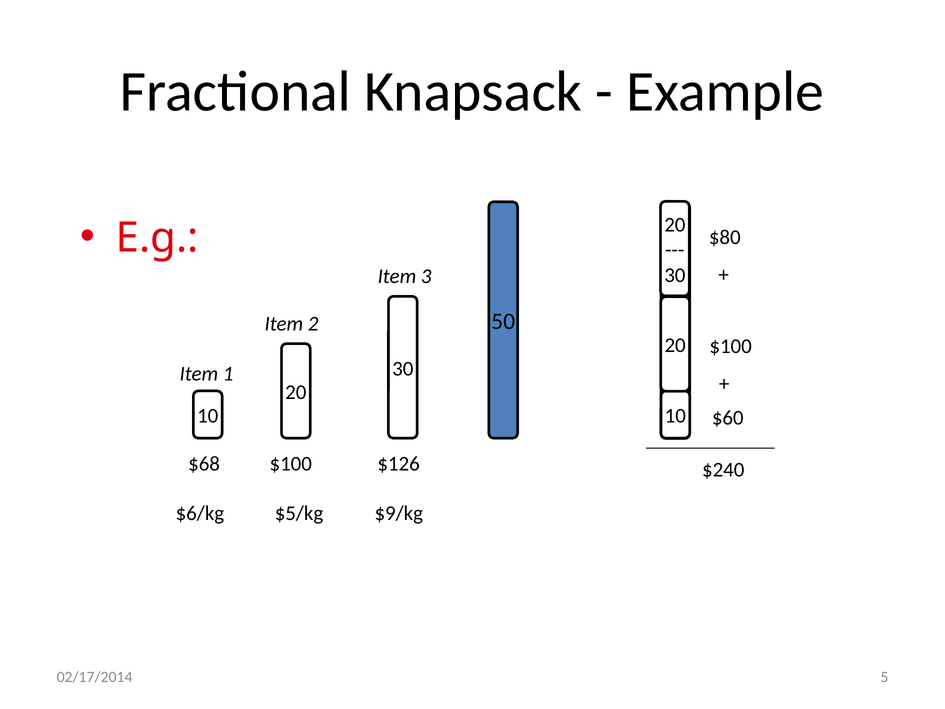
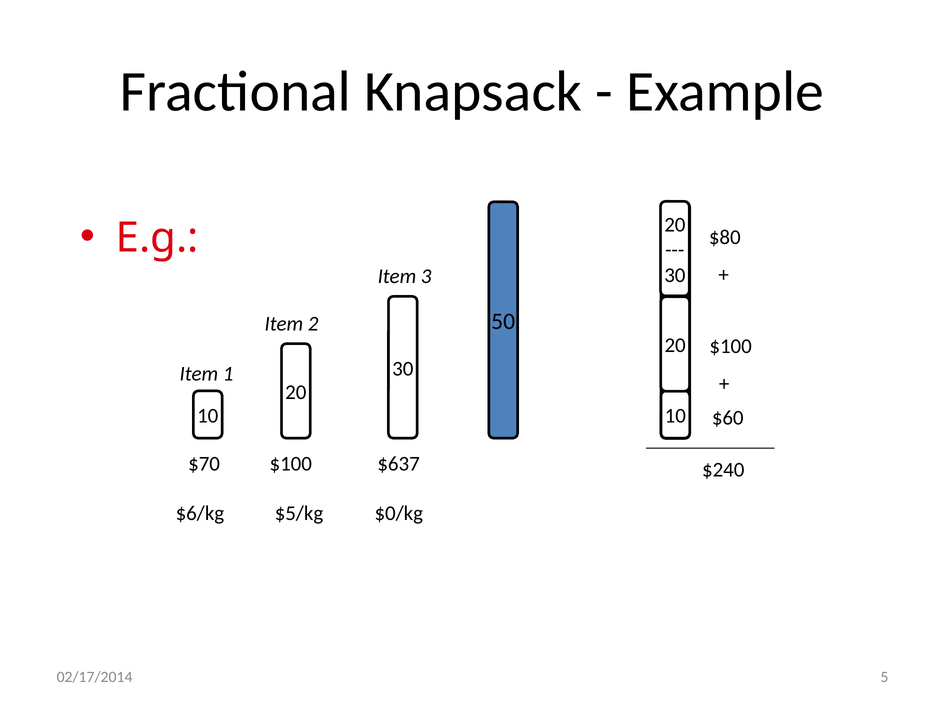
$68: $68 -> $70 (204, 463)
$126: $126 -> $637 (399, 463)
$9/kg: $9/kg -> $0/kg (399, 513)
